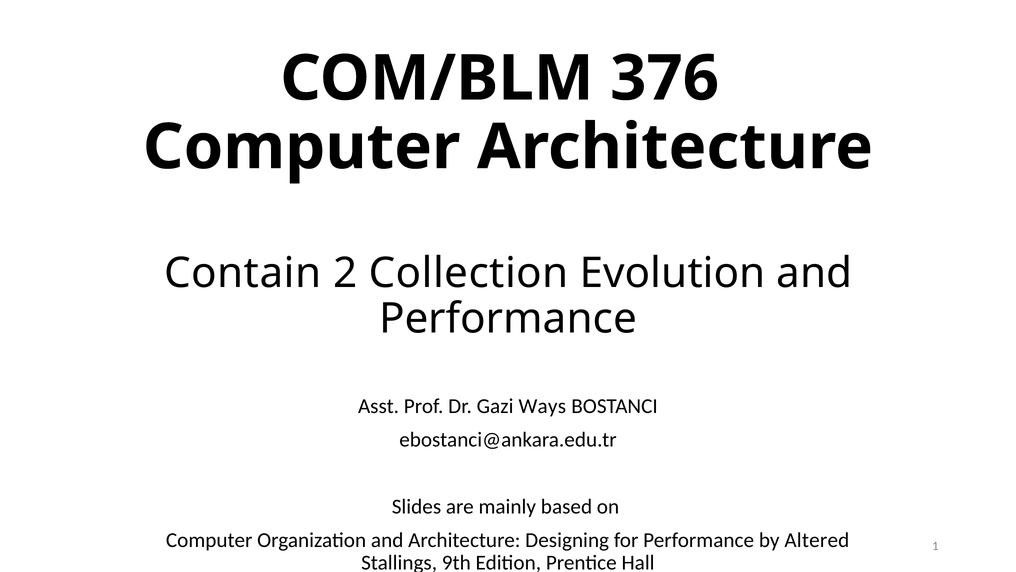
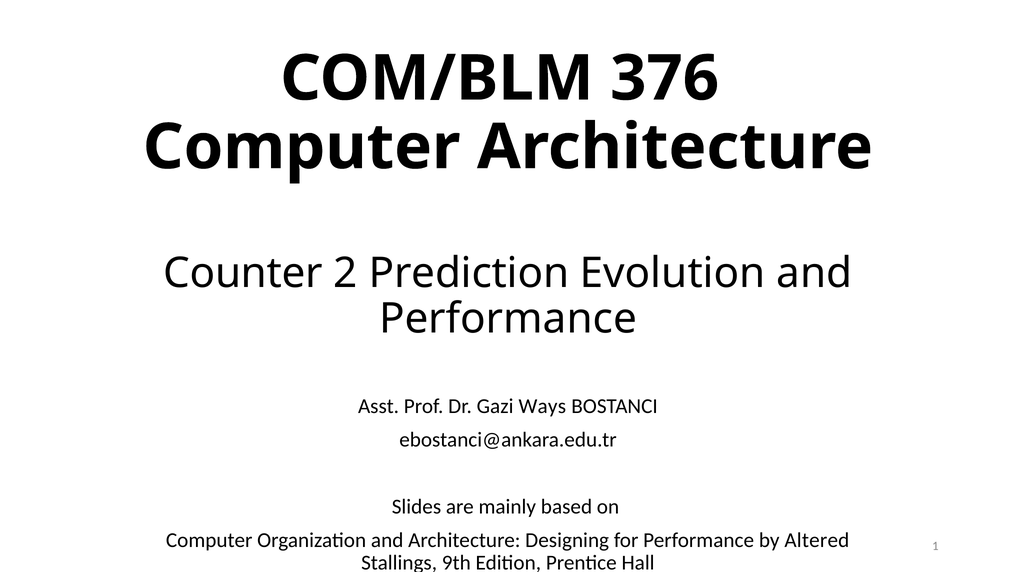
Contain: Contain -> Counter (243, 273)
Collection: Collection -> Prediction (469, 273)
